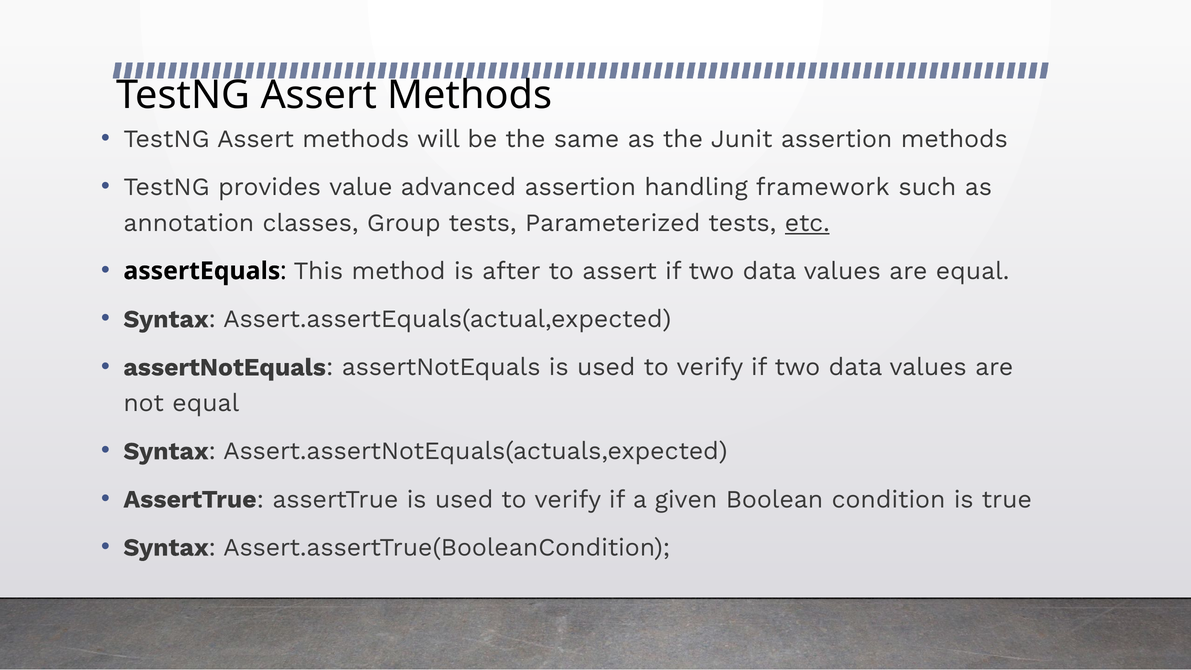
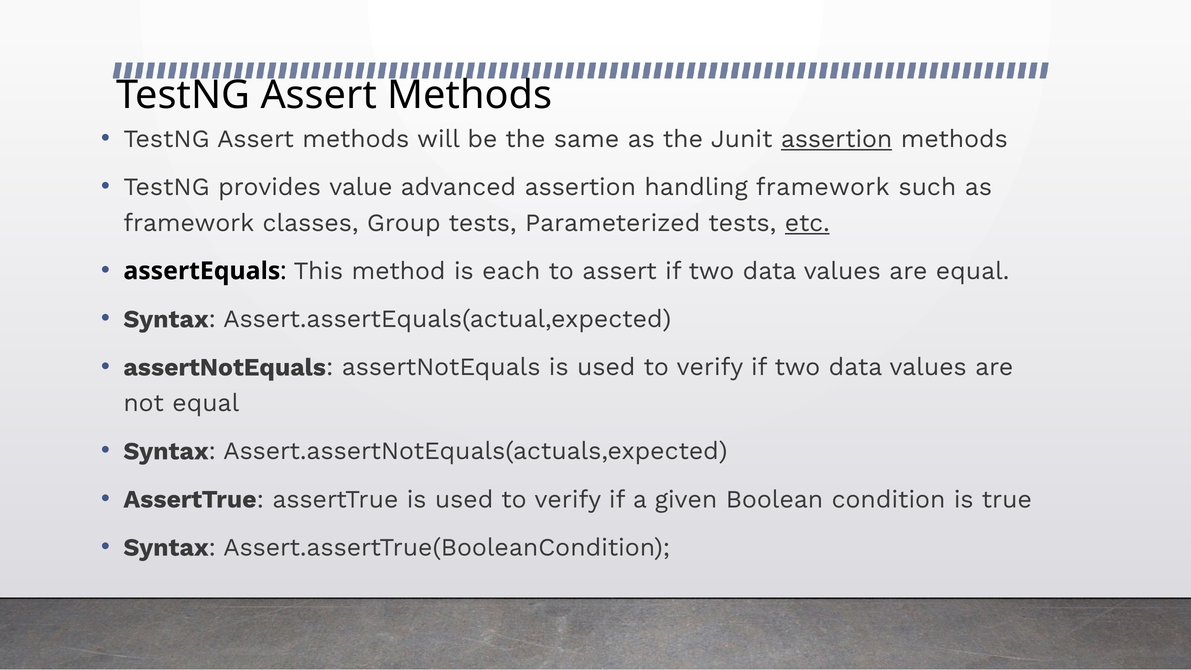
assertion underline: none -> present (837, 139)
annotation: annotation -> framework (189, 223)
after: after -> each (511, 271)
